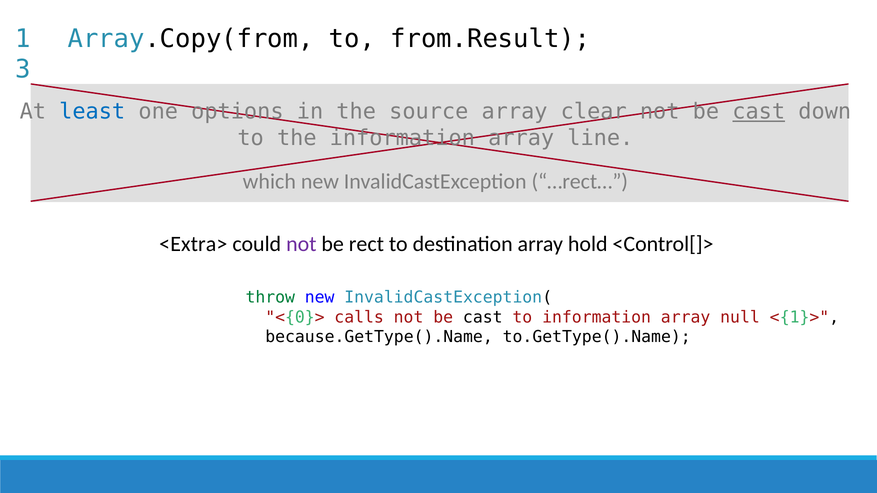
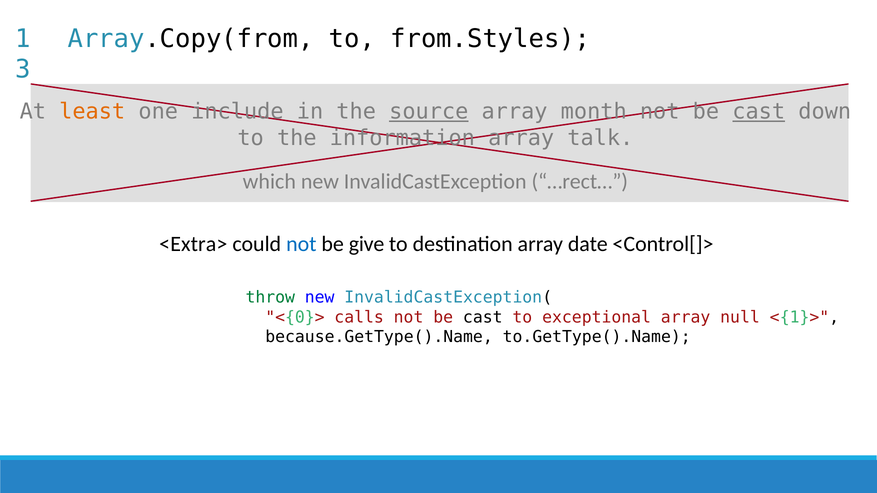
from.Result: from.Result -> from.Styles (490, 39)
least colour: blue -> orange (92, 112)
options: options -> include (237, 112)
source underline: none -> present (429, 112)
clear: clear -> month (594, 112)
line: line -> talk (600, 138)
not colour: purple -> blue (301, 244)
rect: rect -> give (367, 244)
hold: hold -> date (588, 244)
to information: information -> exceptional (597, 317)
